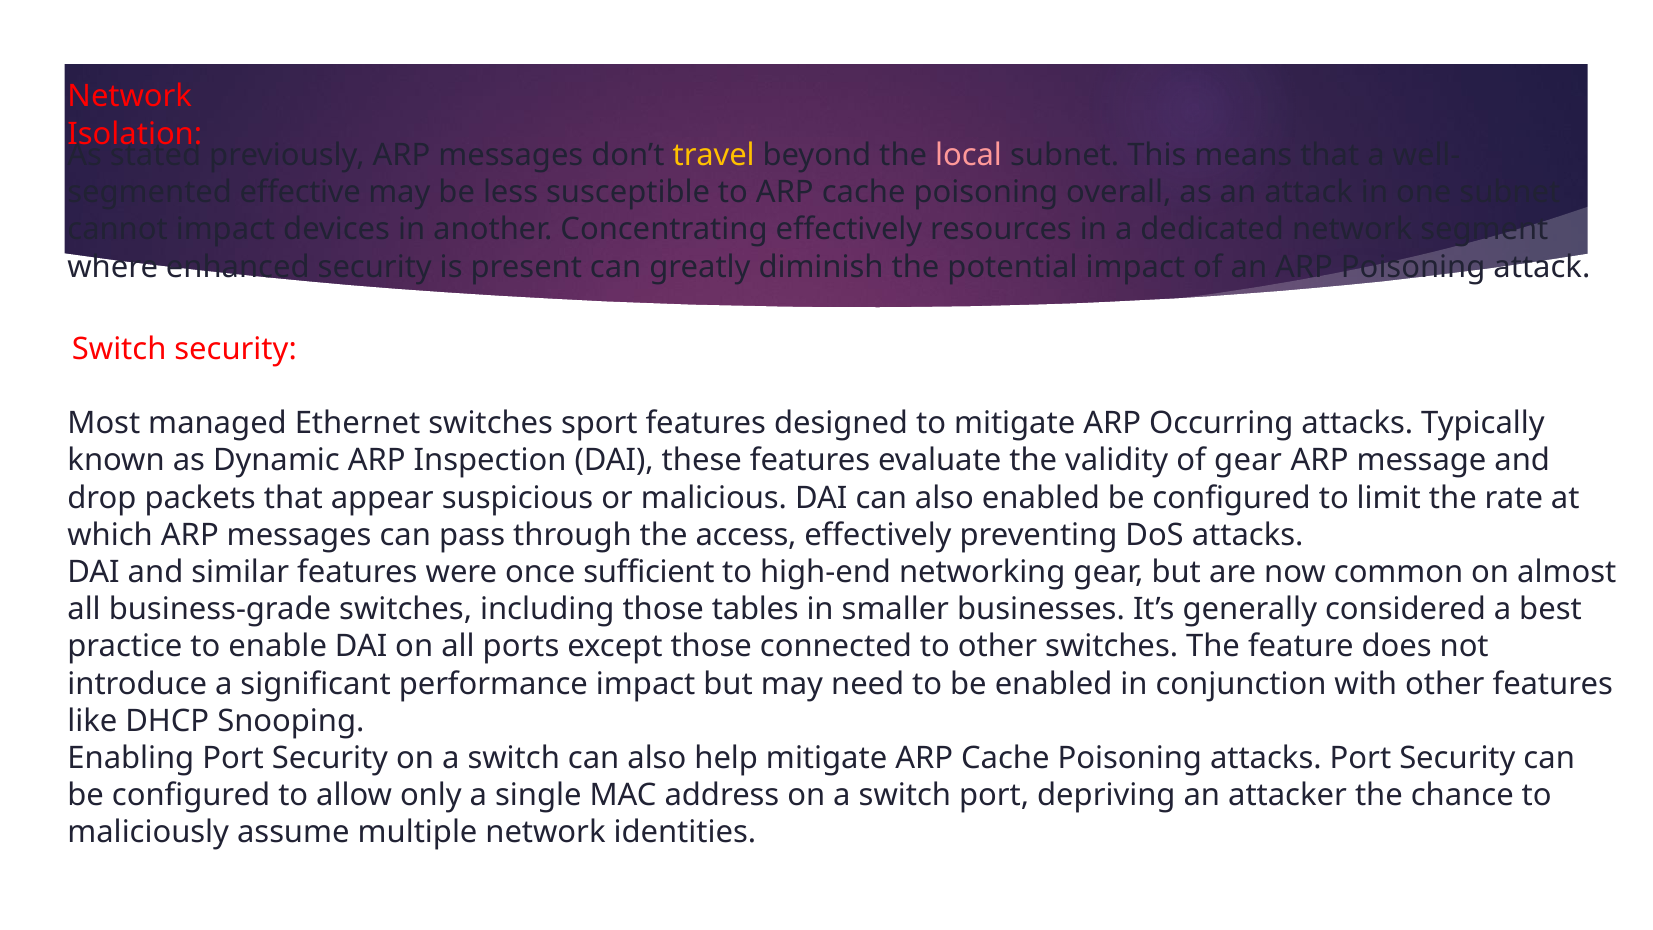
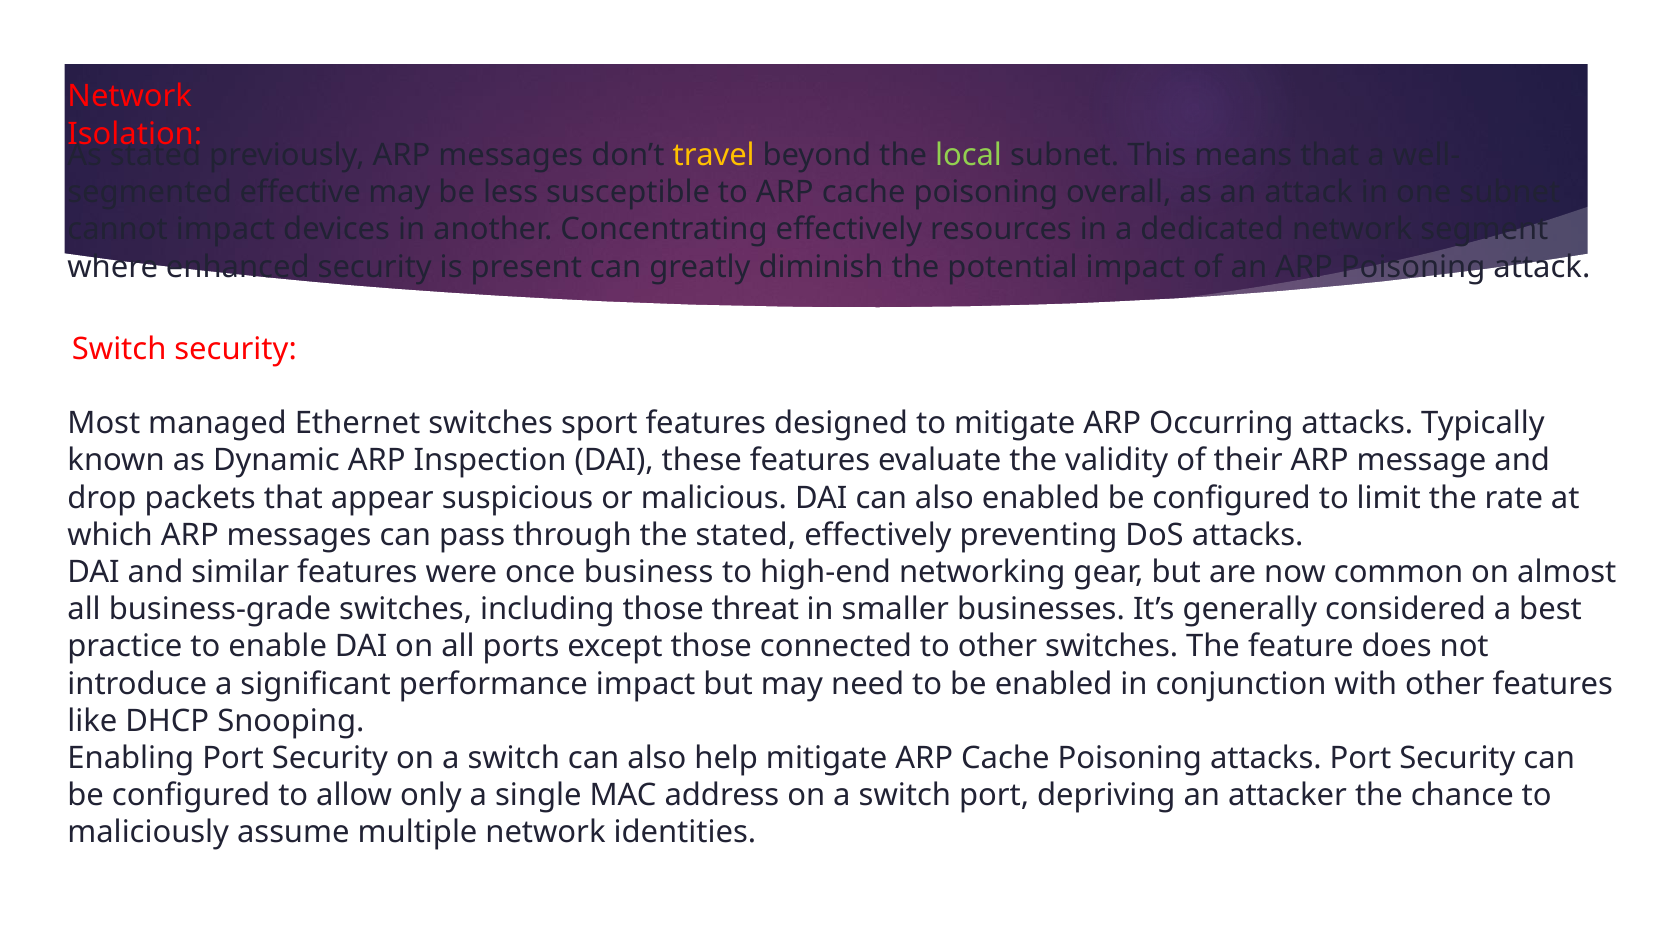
local colour: pink -> light green (969, 155)
of gear: gear -> their (1248, 461)
the access: access -> stated (746, 535)
sufficient: sufficient -> business (649, 572)
tables: tables -> threat (755, 609)
